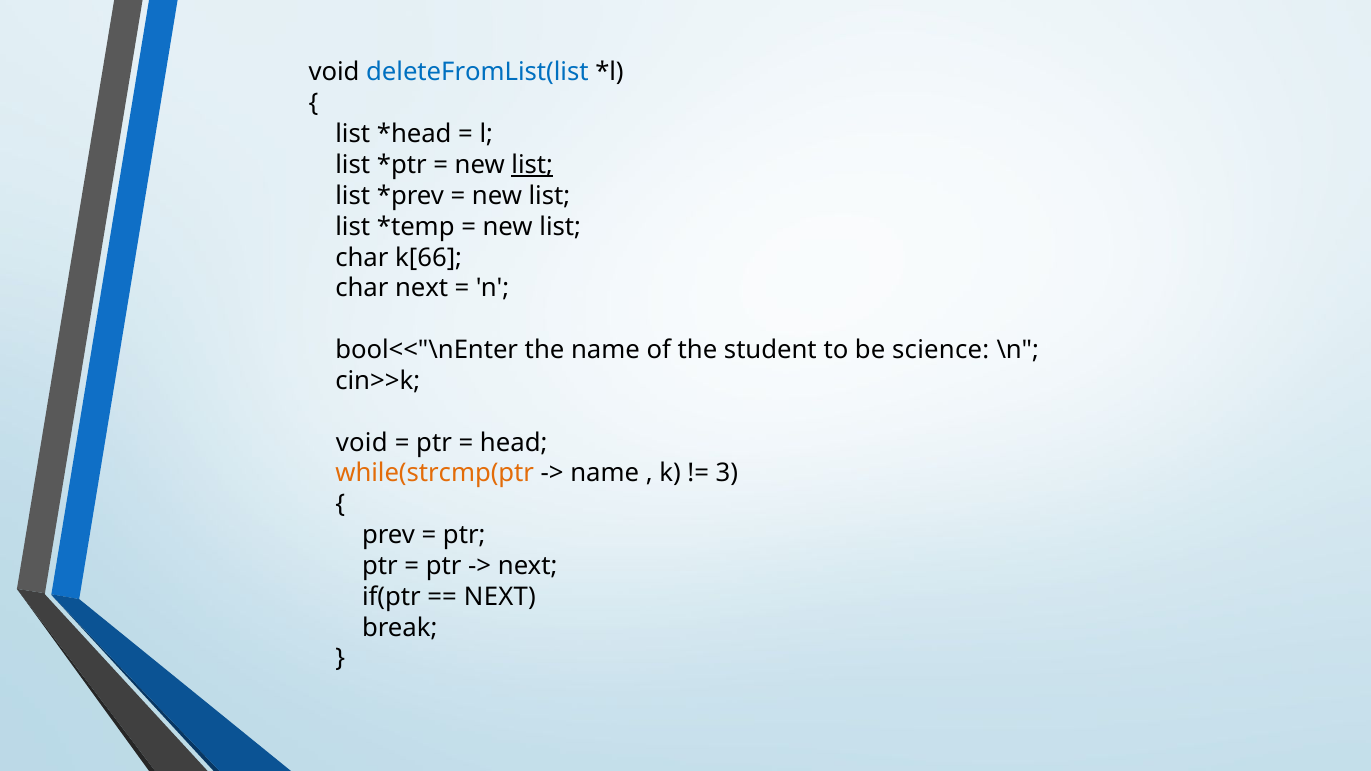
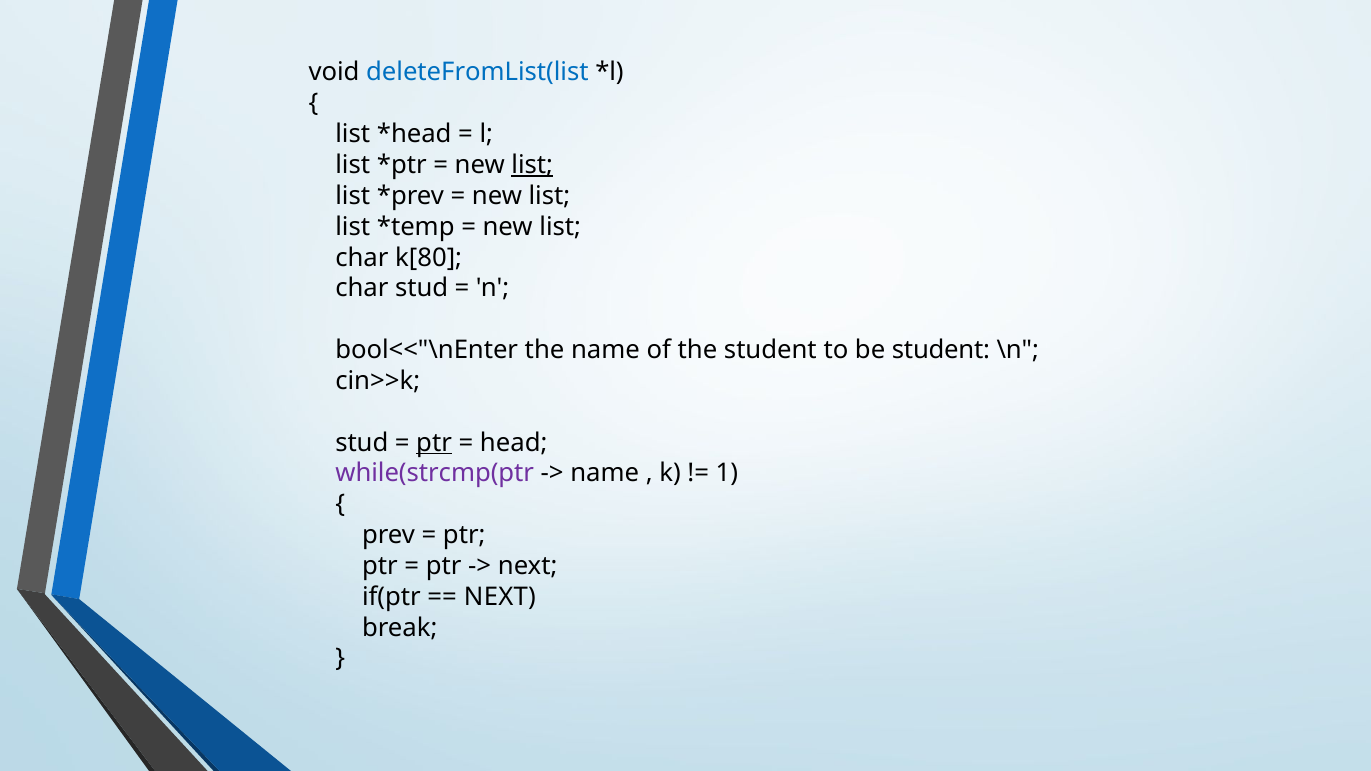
k[66: k[66 -> k[80 (429, 258)
char next: next -> stud (422, 288)
be science: science -> student (941, 350)
void: void -> stud (362, 443)
ptr underline: none -> present (434, 443)
while(strcmp(ptr colour: orange -> purple (435, 474)
3: 3 -> 1 (727, 474)
